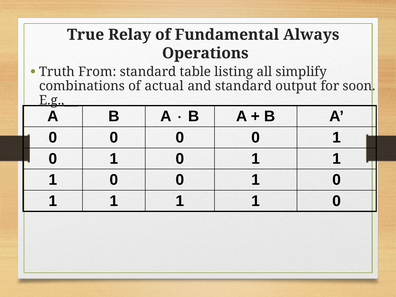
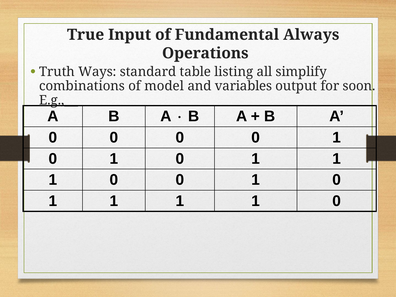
Relay: Relay -> Input (130, 35)
From: From -> Ways (97, 72)
actual: actual -> model (164, 86)
and standard: standard -> variables (244, 86)
